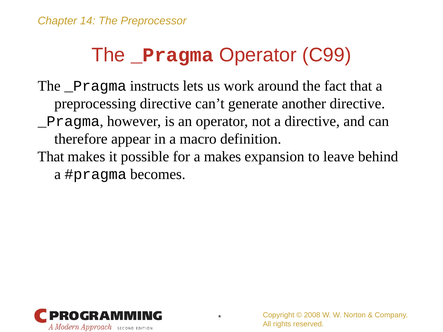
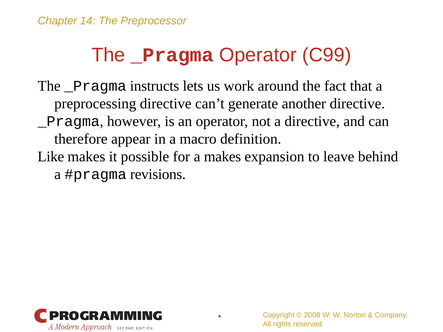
That: That -> Like (51, 157)
becomes: becomes -> revisions (158, 175)
